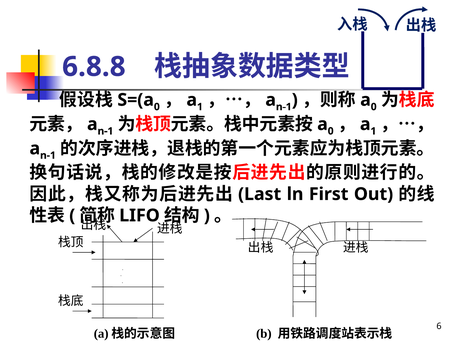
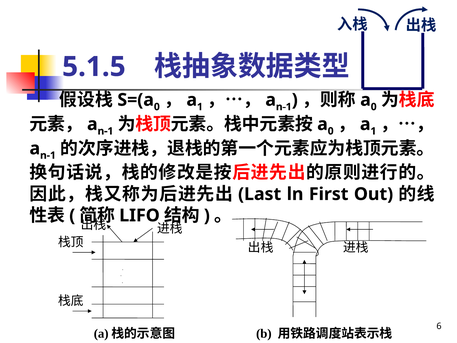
6.8.8: 6.8.8 -> 5.1.5 (94, 67)
